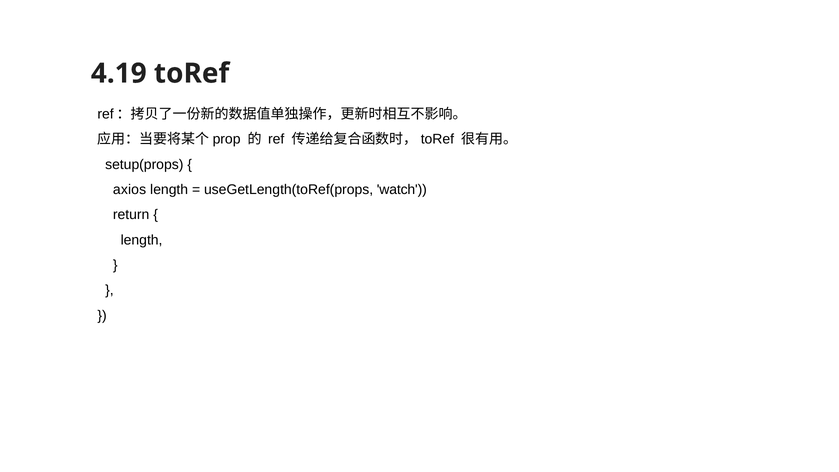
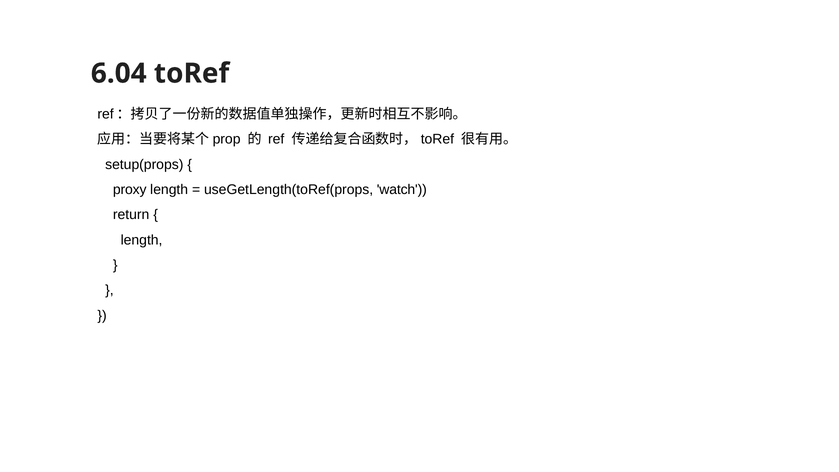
4.19: 4.19 -> 6.04 (119, 73)
axios: axios -> proxy (130, 190)
